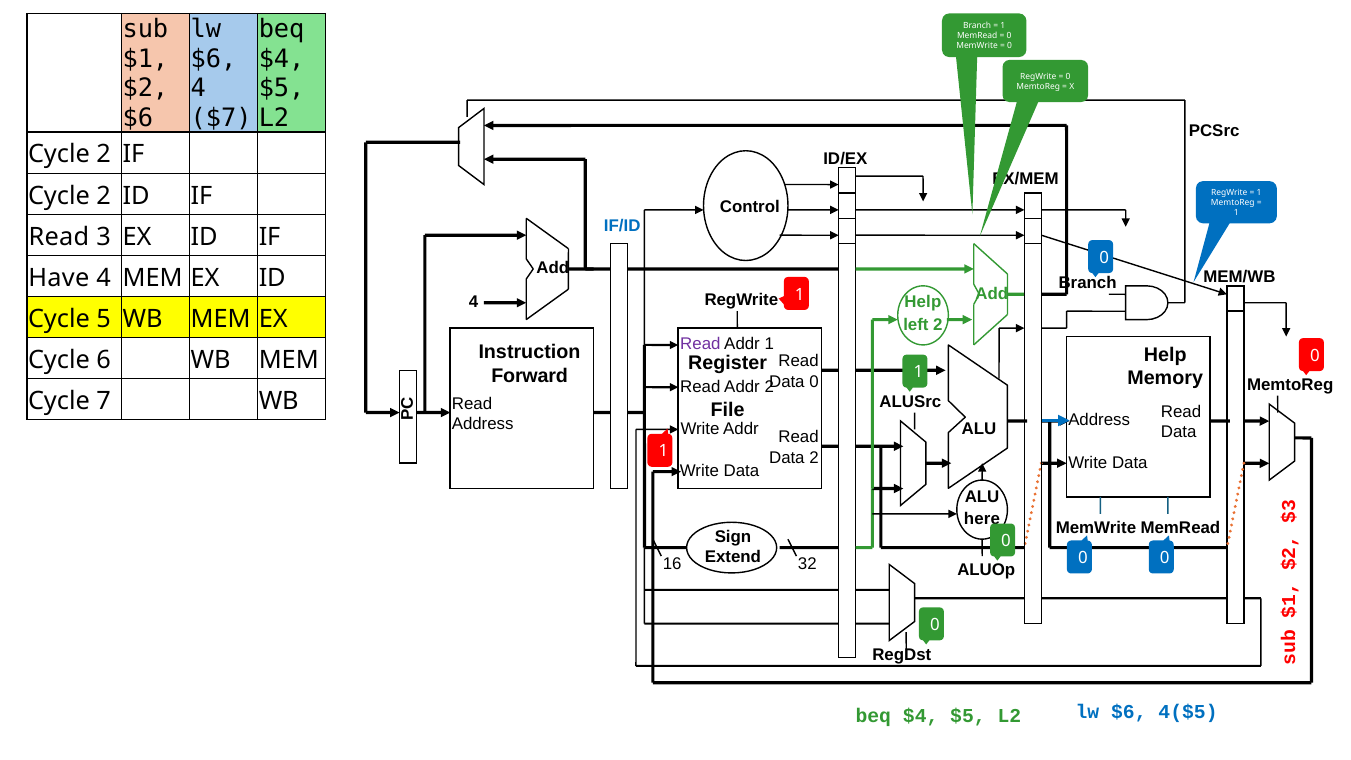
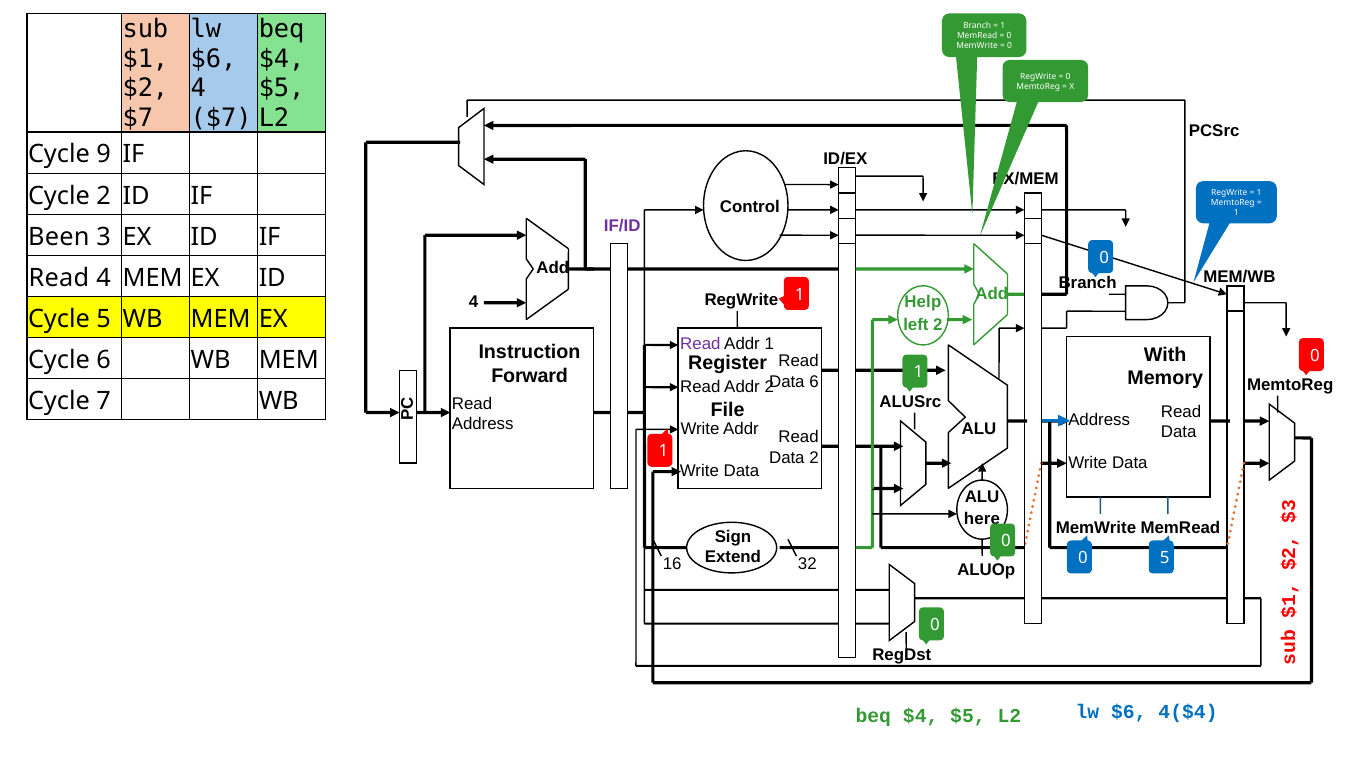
$6: $6 -> $7 (138, 118)
2: 2 -> 9 (104, 155)
IF/ID colour: blue -> purple (622, 226)
Read: Read -> Been (59, 237)
Have: Have -> Read (59, 278)
Help: Help -> With (1165, 355)
0: 0 -> 6 (814, 381)
0: 0 -> 5 (1165, 558)
4($5: 4($5 -> 4($4 (1188, 712)
